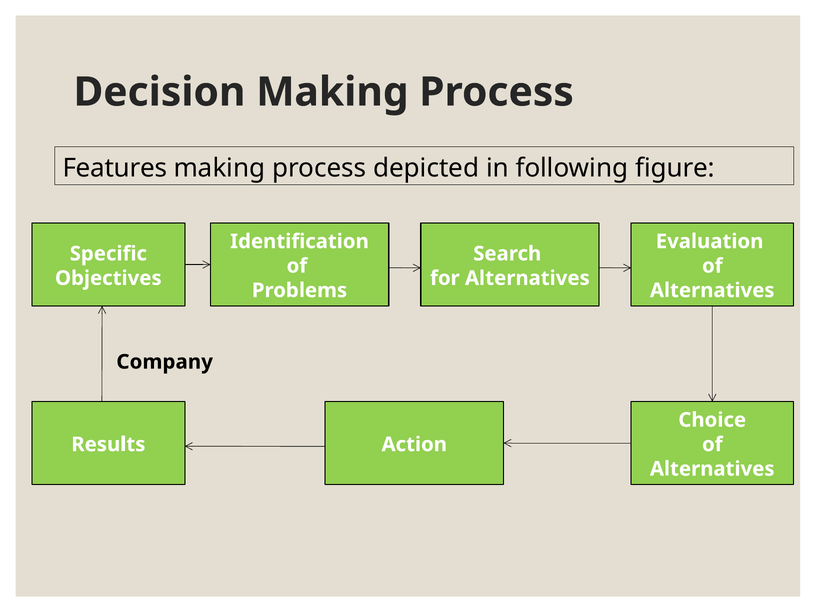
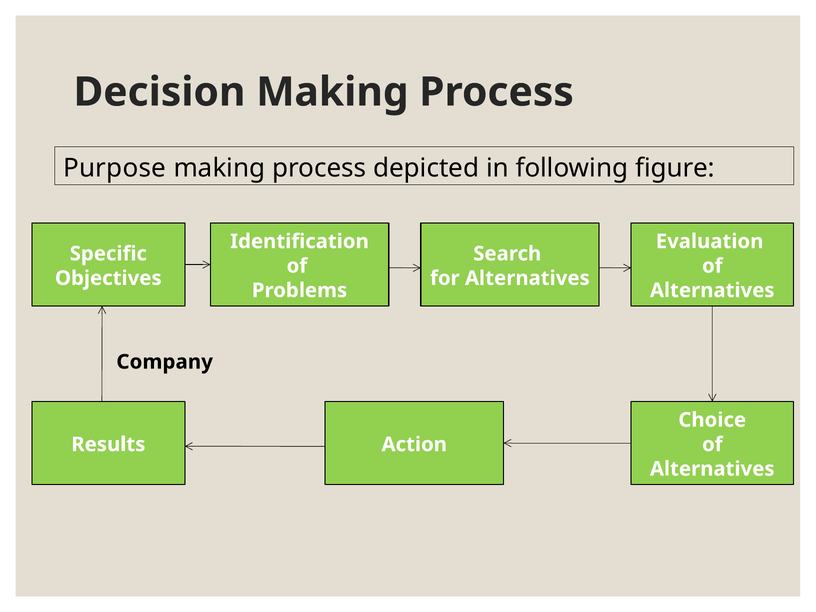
Features: Features -> Purpose (115, 168)
